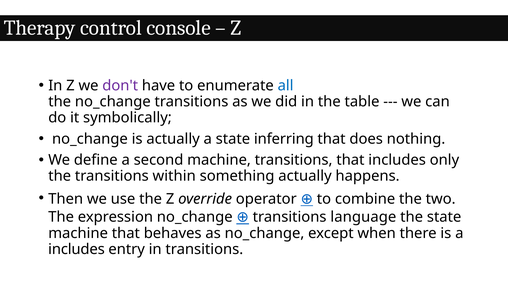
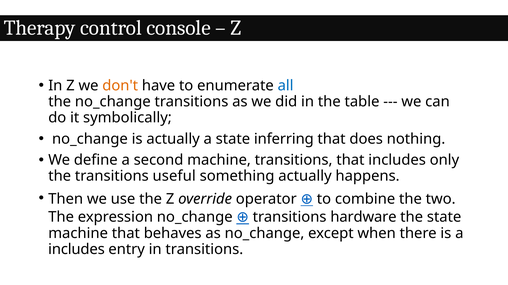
don't colour: purple -> orange (120, 86)
within: within -> useful (174, 177)
language: language -> hardware (363, 218)
